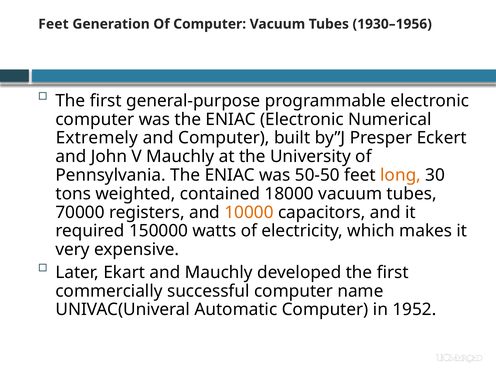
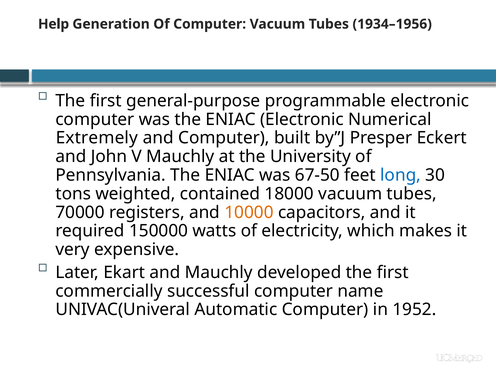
Feet: Feet -> Help (54, 24)
1930–1956: 1930–1956 -> 1934–1956 (392, 24)
50-50: 50-50 -> 67-50 (317, 175)
long colour: orange -> blue (401, 175)
